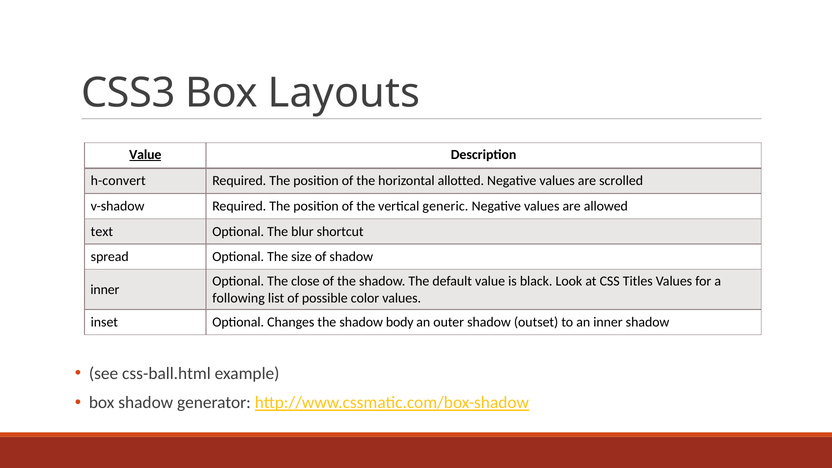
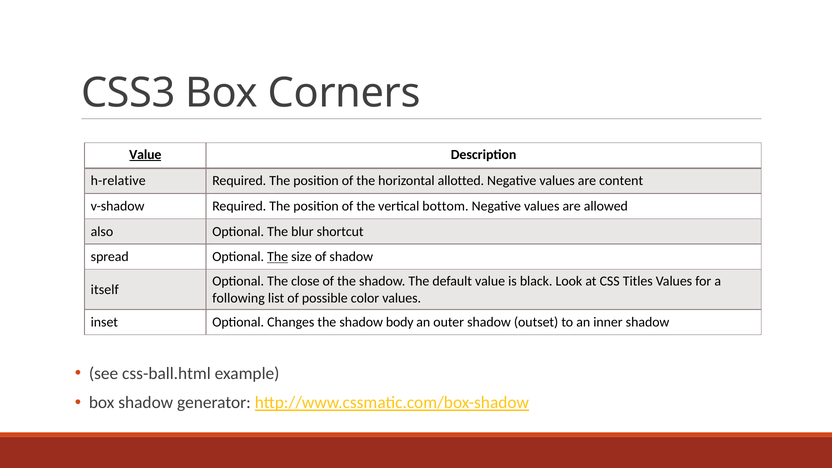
Layouts: Layouts -> Corners (344, 93)
h-convert: h-convert -> h-relative (118, 181)
scrolled: scrolled -> content (621, 181)
generic: generic -> bottom (445, 206)
text: text -> also (102, 232)
The underline: none -> present (278, 257)
inner: inner -> itself (105, 290)
